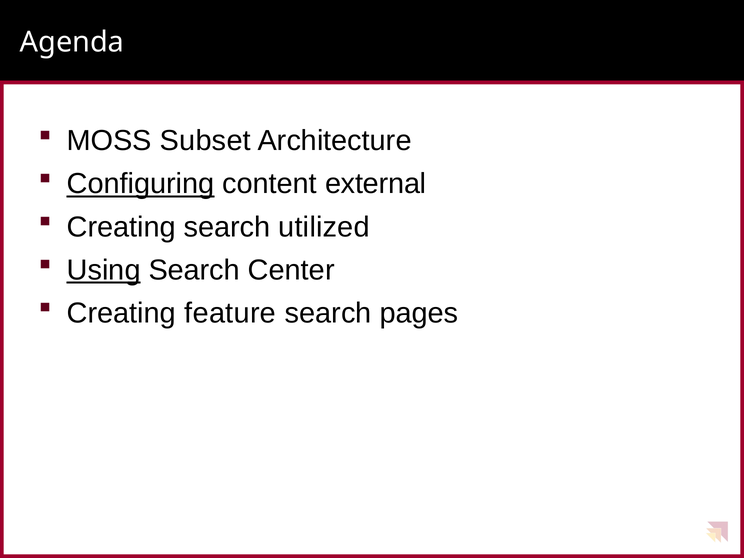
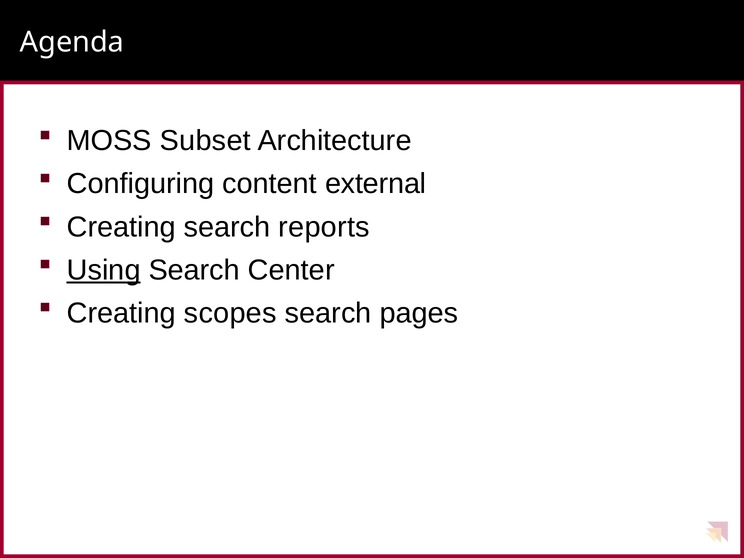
Configuring underline: present -> none (141, 184)
utilized: utilized -> reports (324, 227)
feature: feature -> scopes (230, 313)
